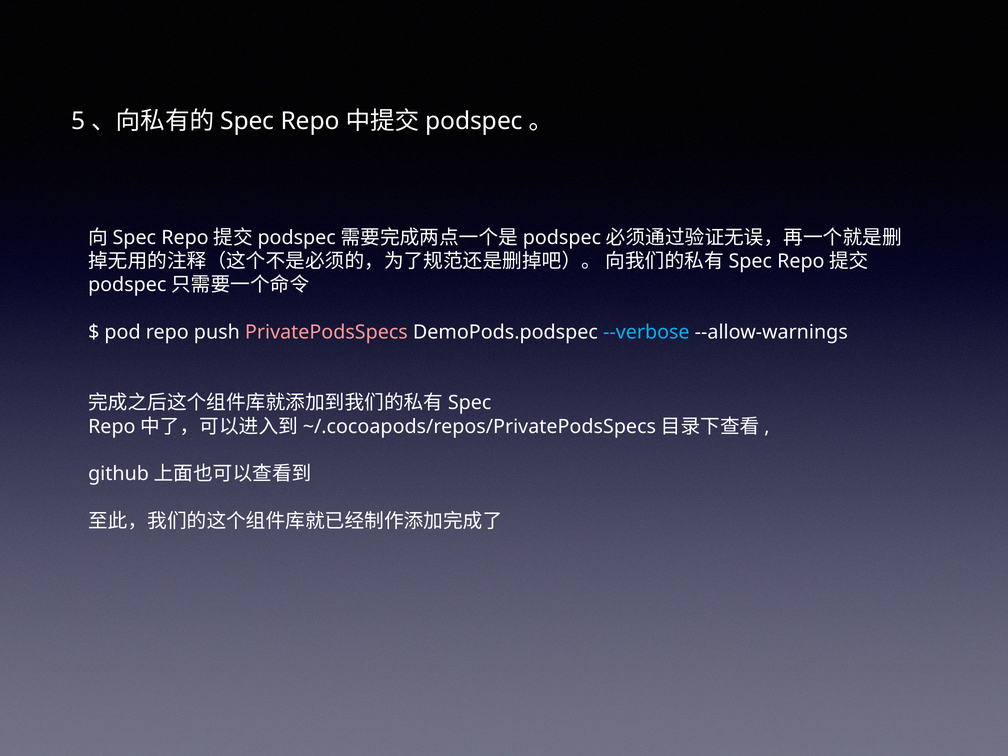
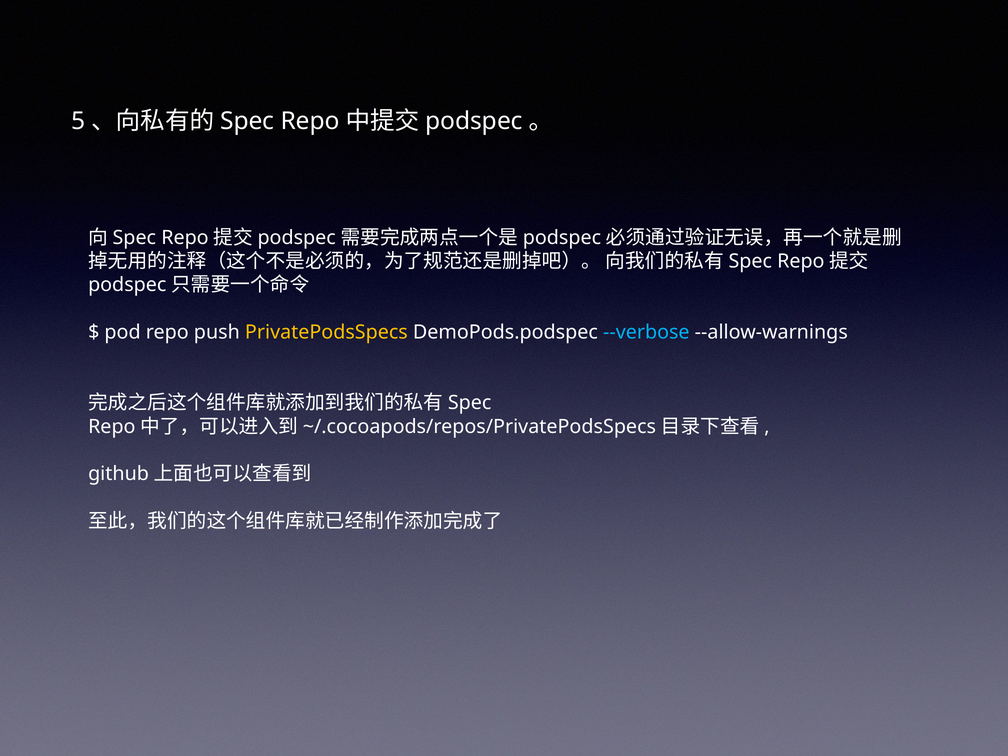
PrivatePodsSpecs colour: pink -> yellow (326, 332)
